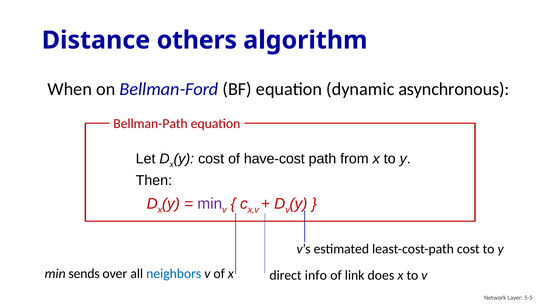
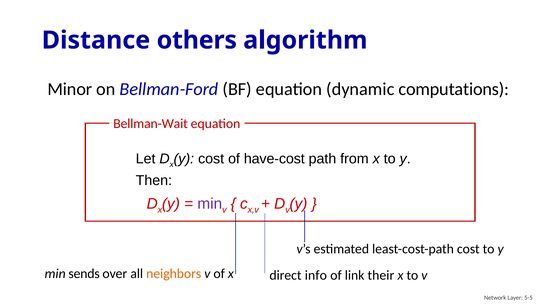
When: When -> Minor (70, 89)
asynchronous: asynchronous -> computations (454, 89)
Bellman-Path: Bellman-Path -> Bellman-Wait (151, 124)
neighbors colour: blue -> orange (174, 273)
does: does -> their (381, 275)
